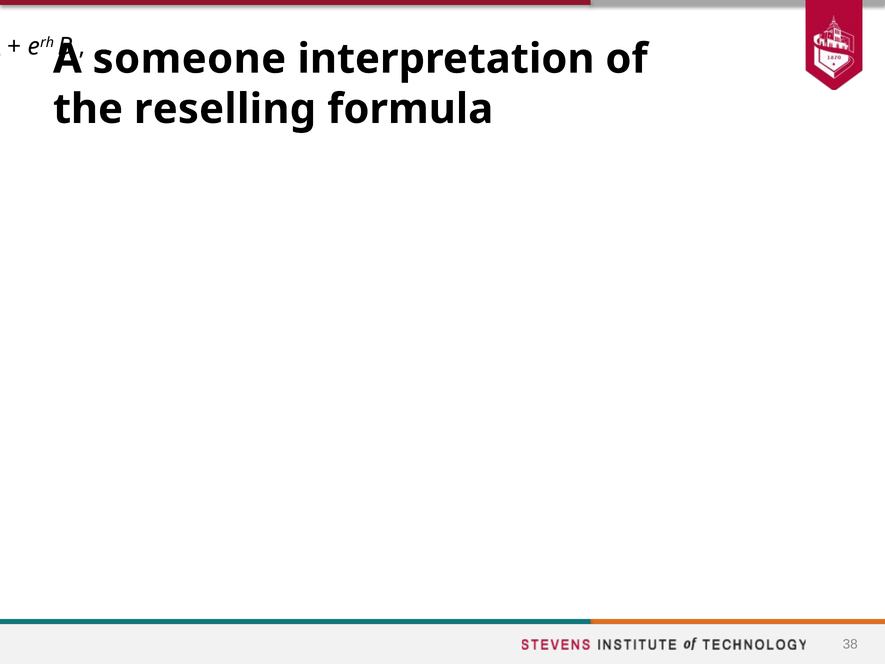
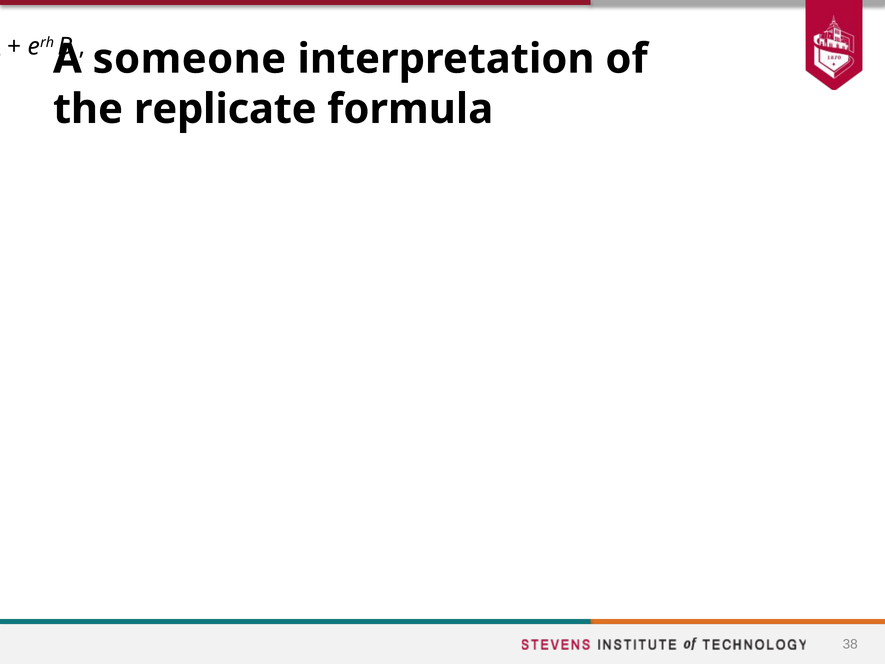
reselling: reselling -> replicate (225, 109)
